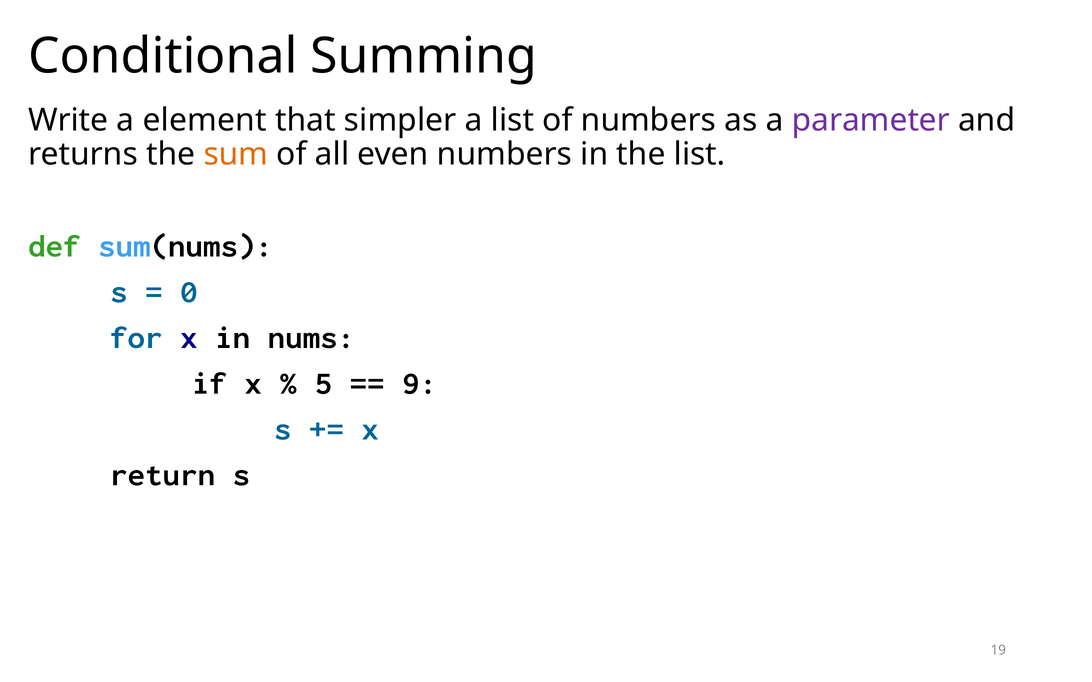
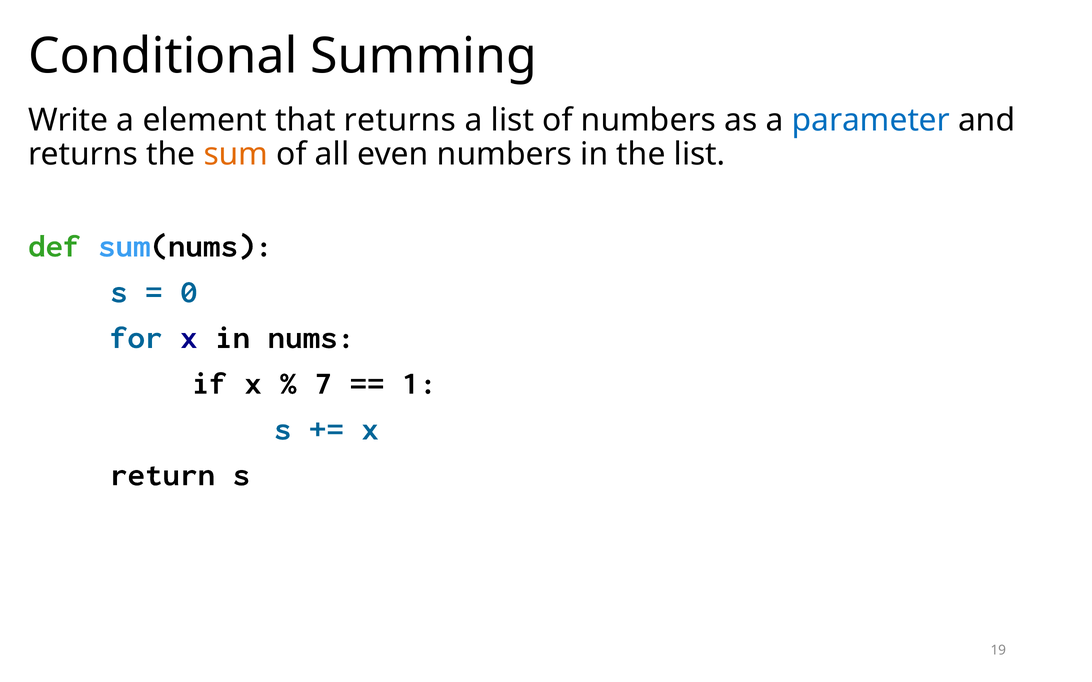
that simpler: simpler -> returns (400, 120)
parameter colour: purple -> blue (871, 120)
5: 5 -> 7 (323, 383)
9: 9 -> 1 (420, 383)
